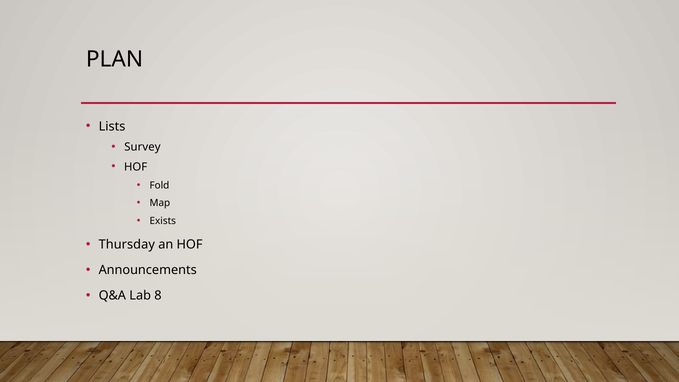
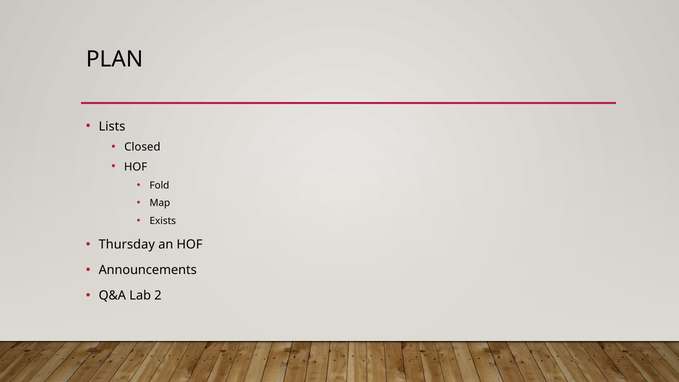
Survey: Survey -> Closed (142, 147)
8: 8 -> 2 (158, 296)
